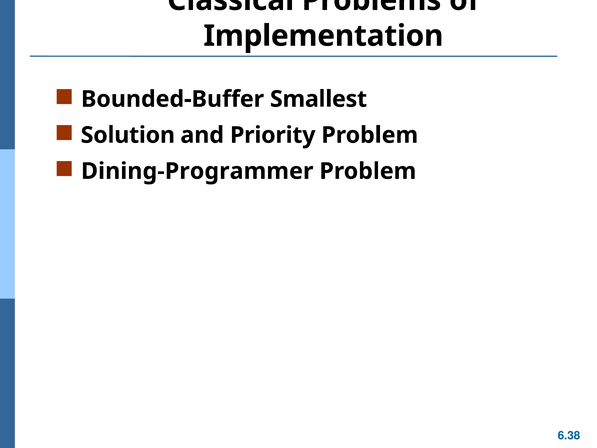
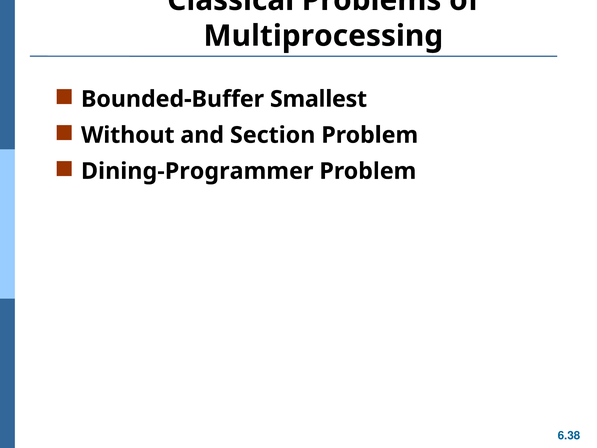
Implementation: Implementation -> Multiprocessing (323, 36)
Solution: Solution -> Without (128, 135)
Priority: Priority -> Section (273, 135)
